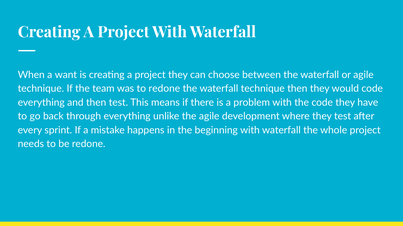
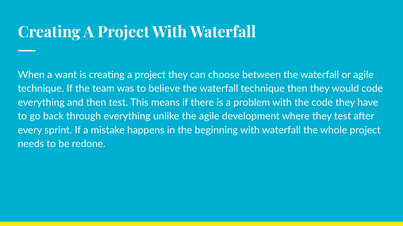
to redone: redone -> believe (164, 89)
